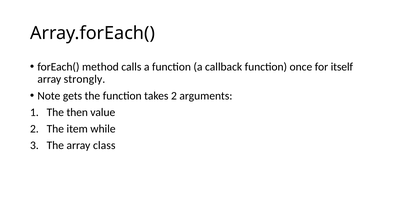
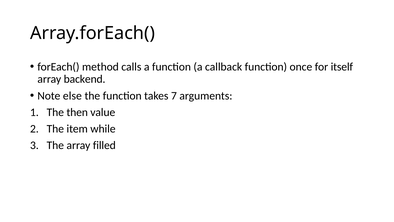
strongly: strongly -> backend (85, 79)
gets: gets -> else (72, 96)
takes 2: 2 -> 7 (174, 96)
class: class -> filled (104, 145)
